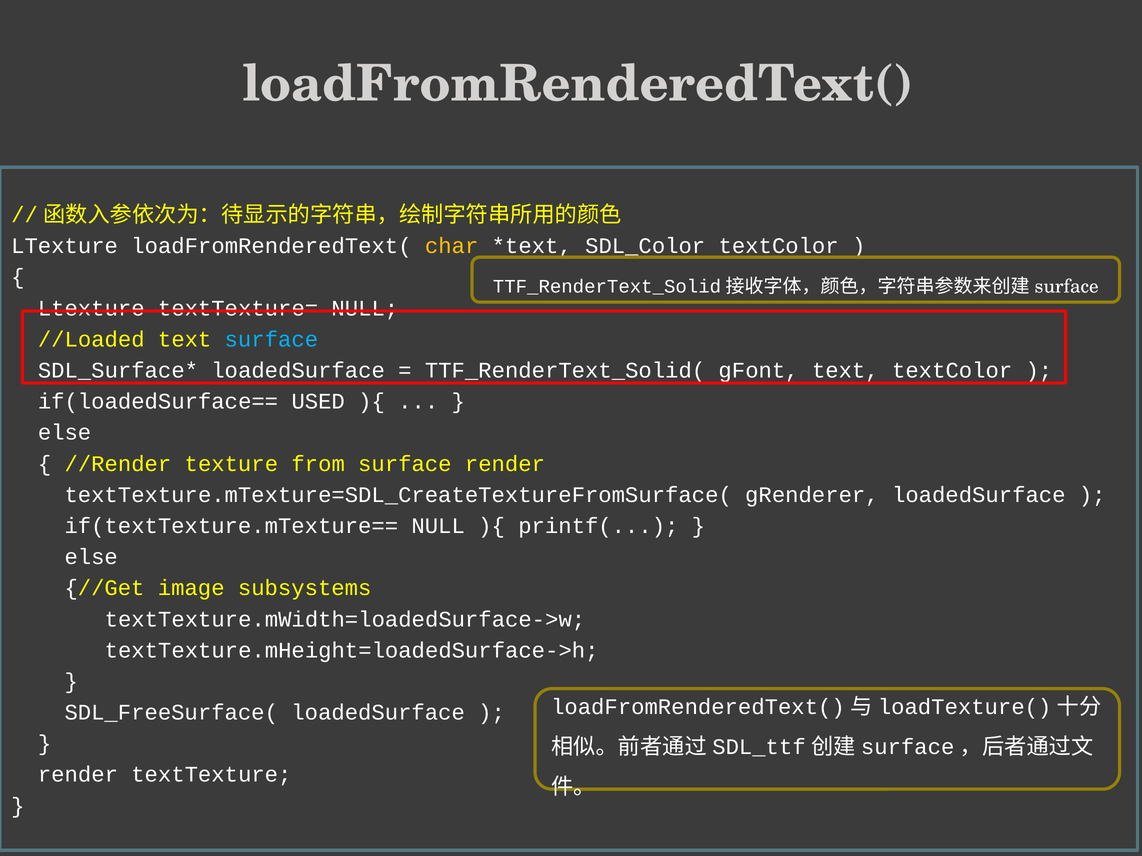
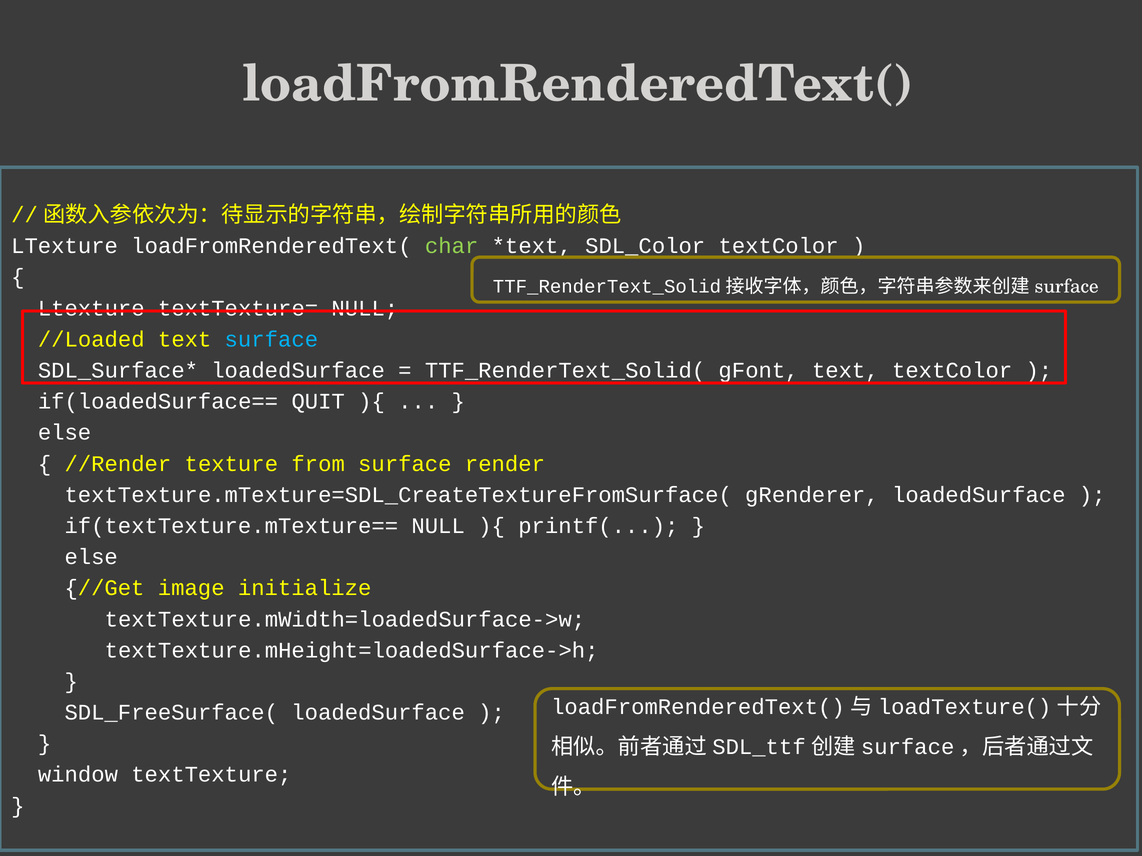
char colour: yellow -> light green (452, 246)
USED: USED -> QUIT (318, 402)
subsystems: subsystems -> initialize (305, 588)
render: render -> window (78, 775)
